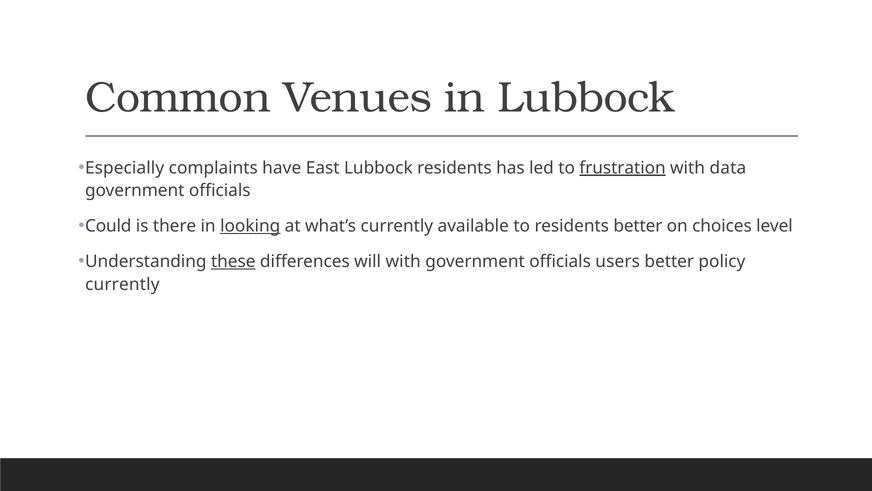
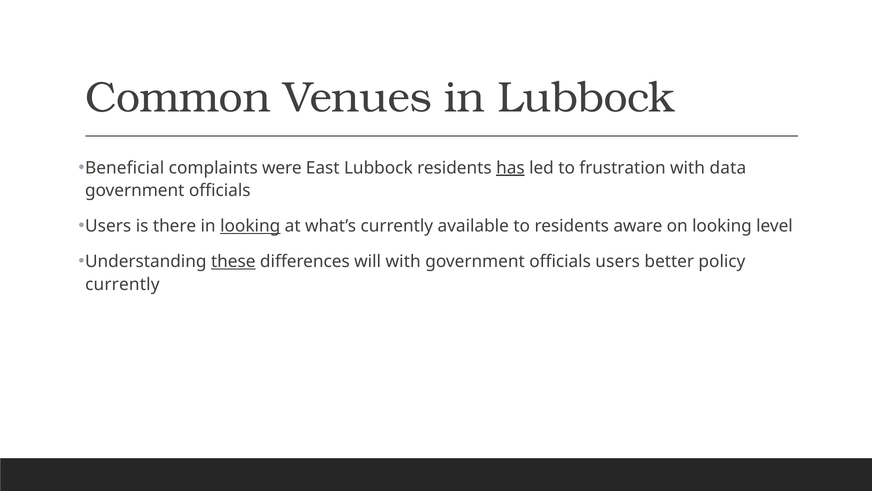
Especially: Especially -> Beneficial (125, 168)
have: have -> were (282, 168)
has underline: none -> present (510, 168)
frustration underline: present -> none (623, 168)
Could: Could -> Users (108, 226)
residents better: better -> aware (638, 226)
on choices: choices -> looking (722, 226)
